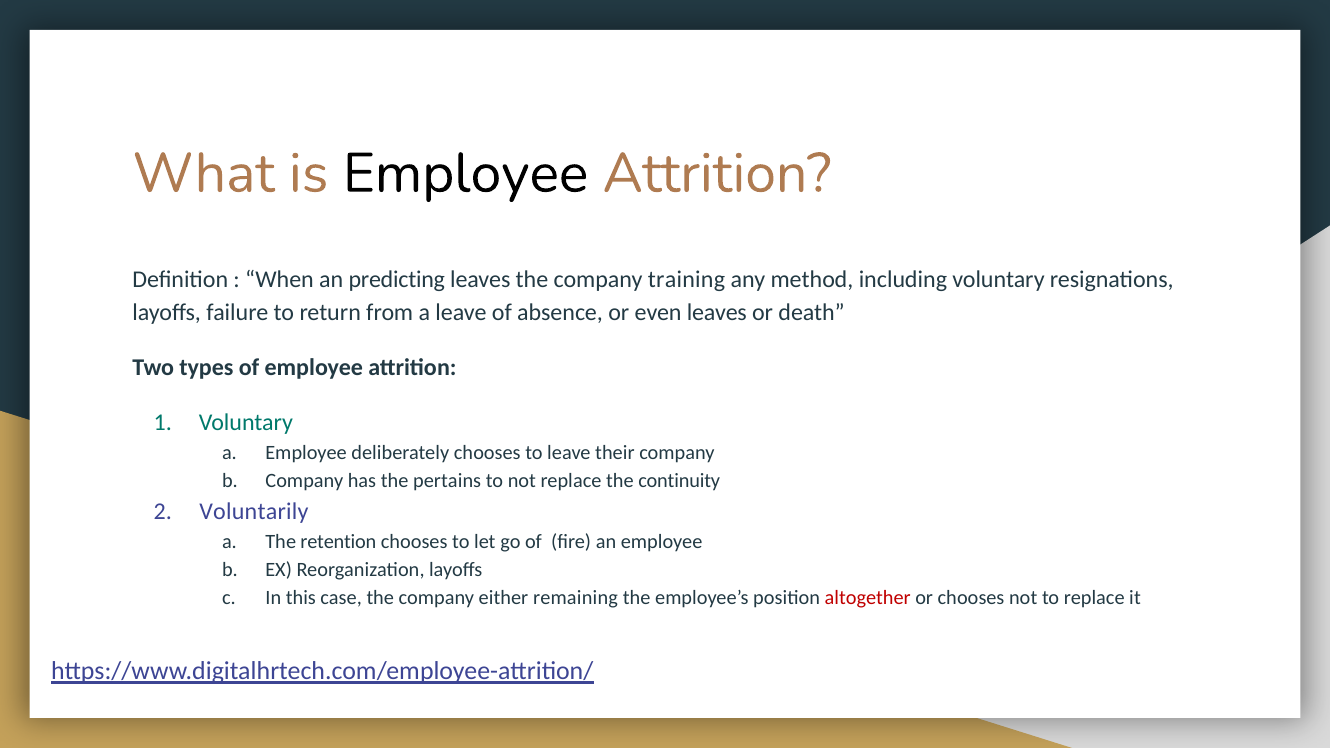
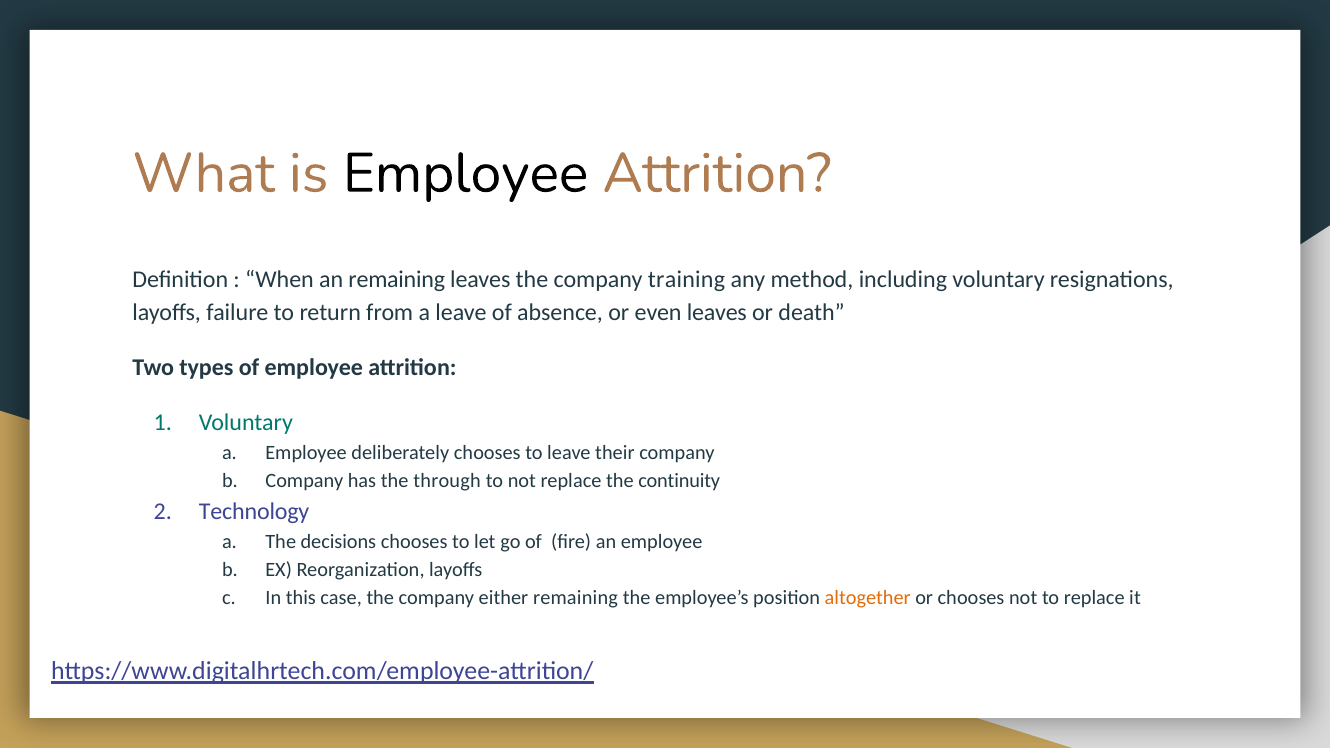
an predicting: predicting -> remaining (397, 279)
pertains: pertains -> through (447, 481)
Voluntarily: Voluntarily -> Technology (254, 512)
retention: retention -> decisions (338, 542)
altogether colour: red -> orange (868, 598)
